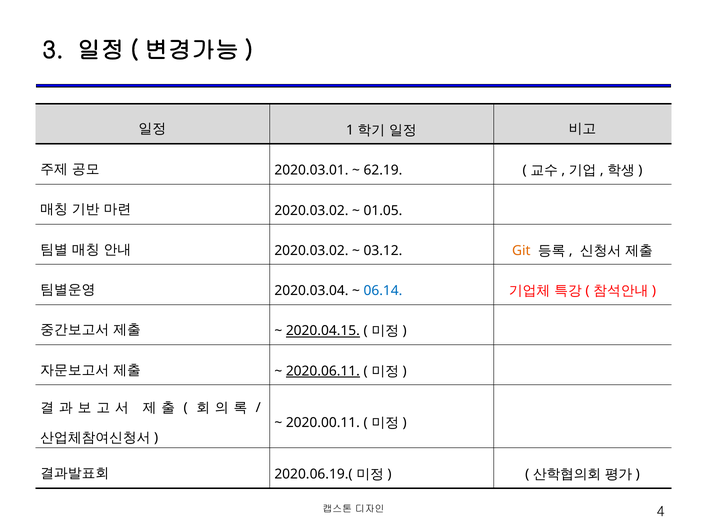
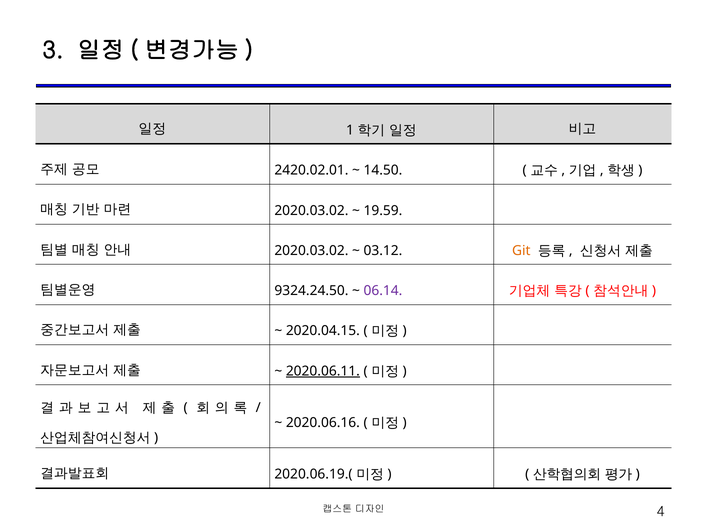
2020.03.01: 2020.03.01 -> 2420.02.01 (311, 170)
62.19: 62.19 -> 14.50 (383, 170)
01.05: 01.05 -> 19.59 (383, 211)
2020.03.04: 2020.03.04 -> 9324.24.50 (311, 291)
06.14 colour: blue -> purple (383, 291)
2020.04.15 underline: present -> none (323, 331)
2020.00.11: 2020.00.11 -> 2020.06.16 (323, 423)
